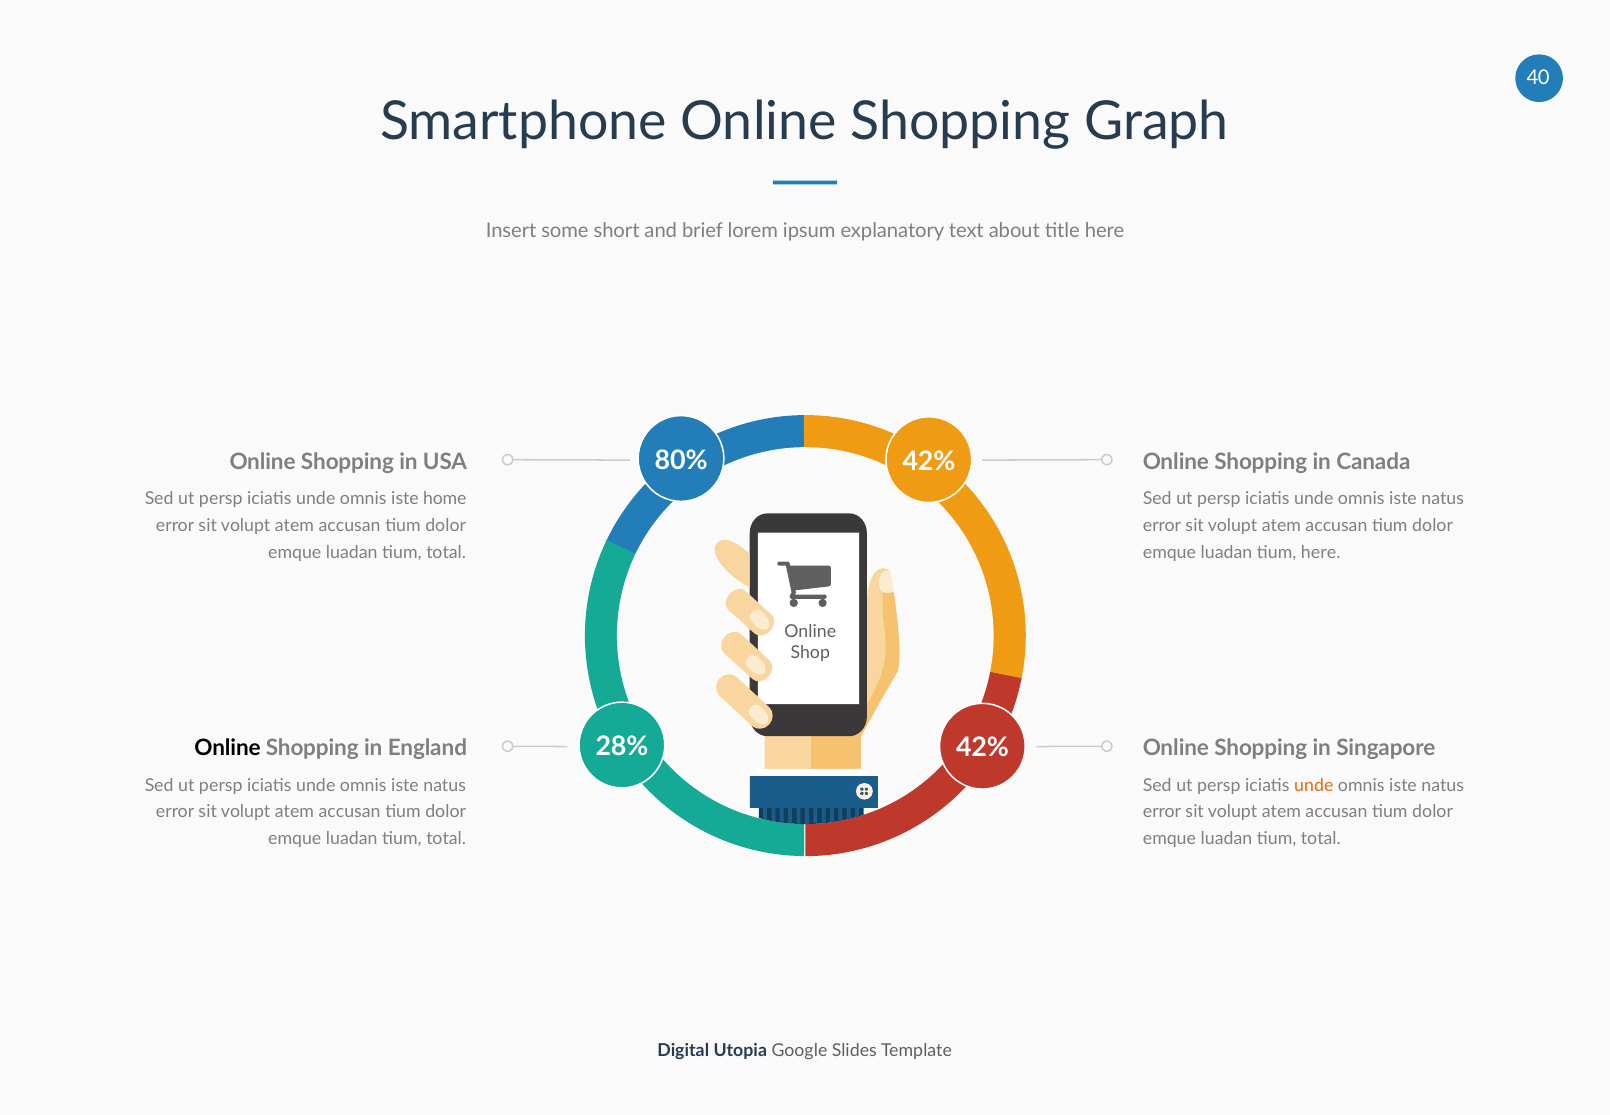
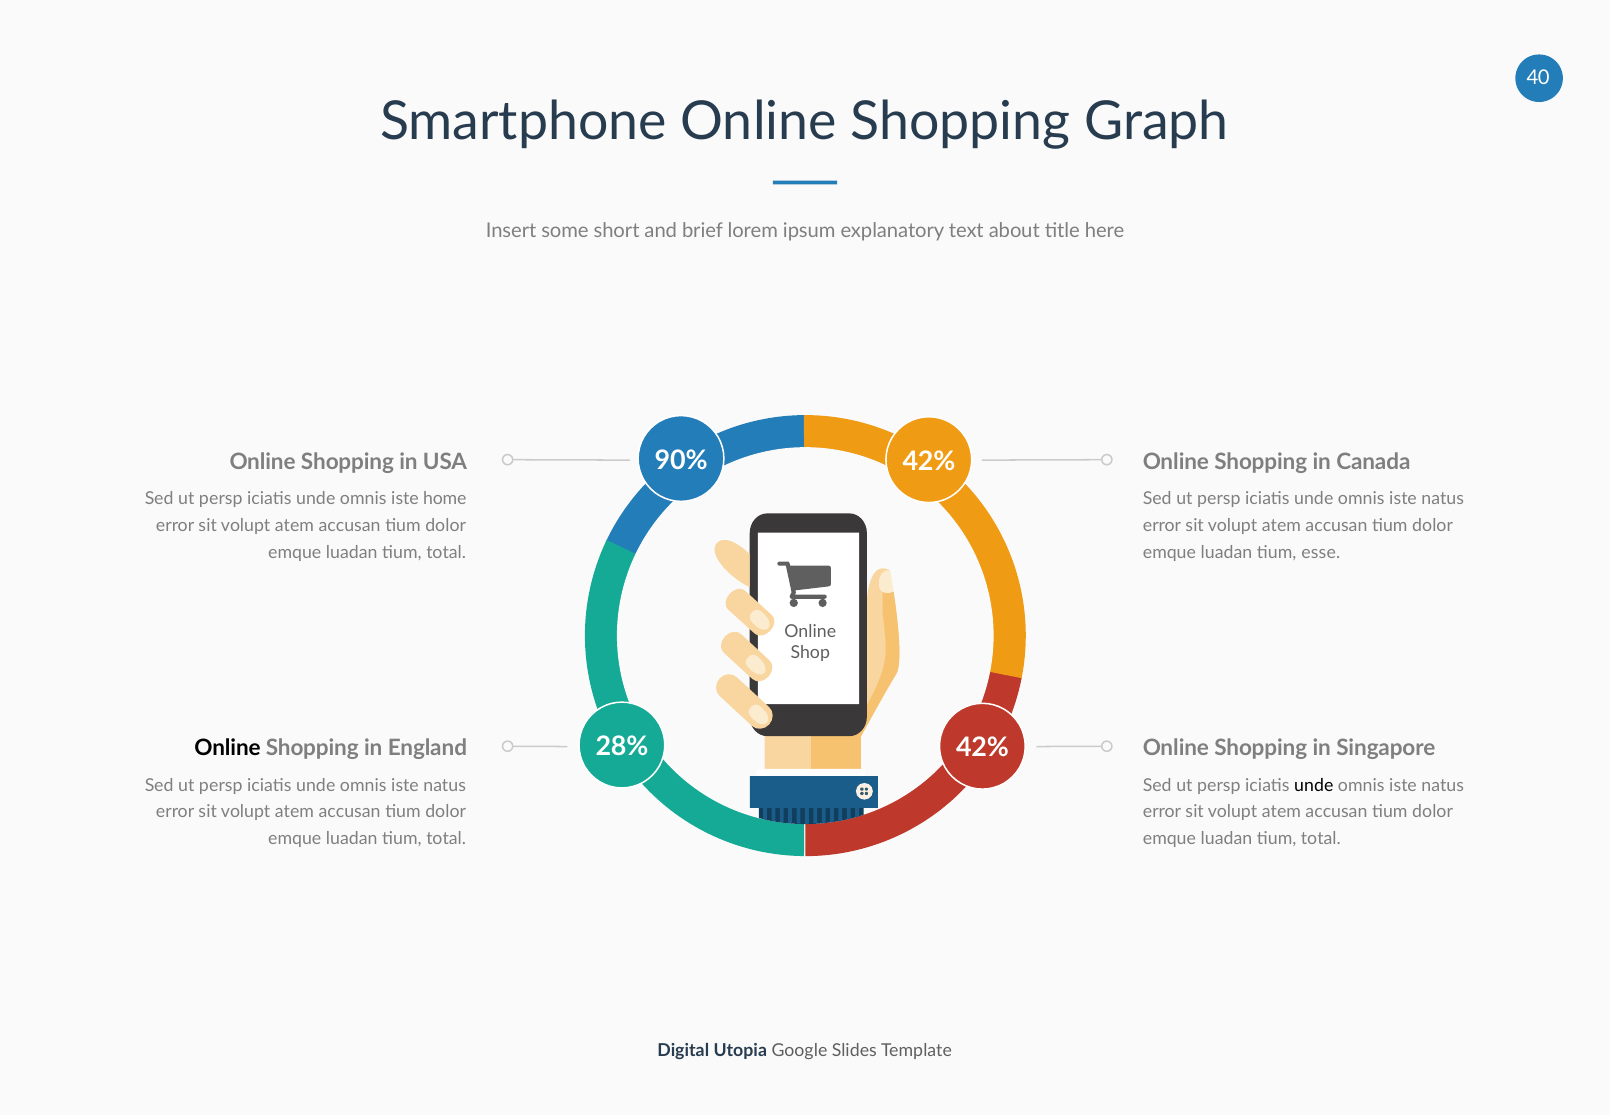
80%: 80% -> 90% (681, 460)
tium here: here -> esse (1321, 552)
unde colour: orange -> black (1314, 785)
